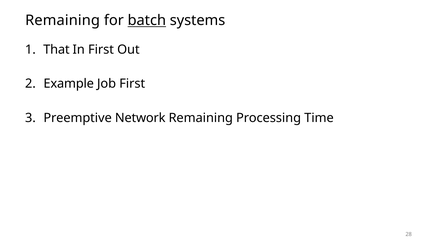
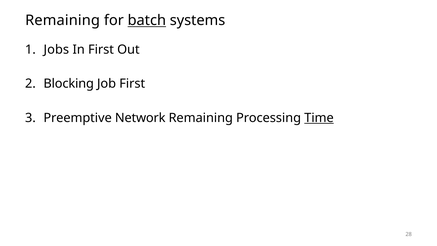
That: That -> Jobs (56, 49)
Example: Example -> Blocking (69, 84)
Time underline: none -> present (319, 118)
